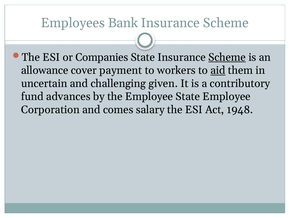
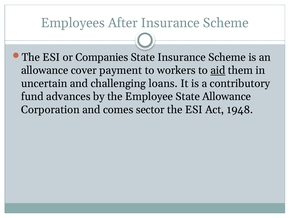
Bank: Bank -> After (123, 23)
Scheme underline: present -> none (227, 57)
given: given -> loans (163, 83)
State Employee: Employee -> Allowance (227, 96)
salary: salary -> sector (150, 109)
